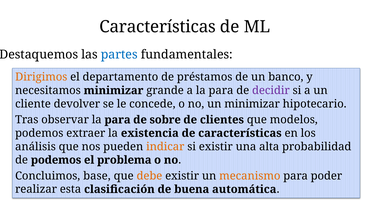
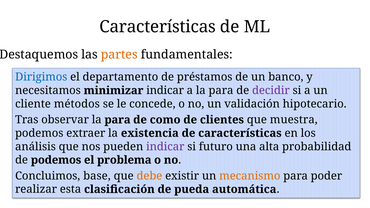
partes colour: blue -> orange (119, 55)
Dirigimos colour: orange -> blue (41, 77)
minimizar grande: grande -> indicar (165, 91)
devolver: devolver -> métodos (77, 104)
un minimizar: minimizar -> validación (252, 104)
sobre: sobre -> como (165, 120)
modelos: modelos -> muestra (294, 120)
indicar colour: orange -> purple (165, 147)
si existir: existir -> futuro (216, 147)
buena: buena -> pueda (192, 189)
